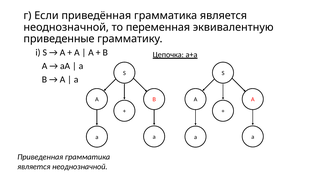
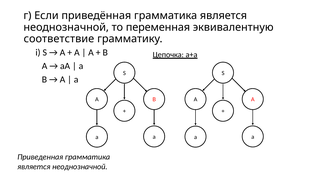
приведенные: приведенные -> соответствие (59, 39)
